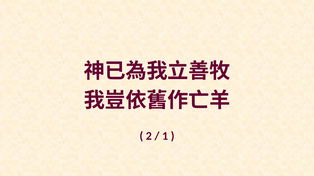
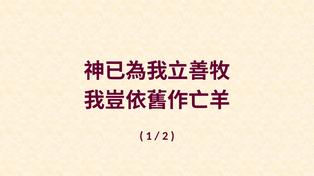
2: 2 -> 1 (149, 137)
1: 1 -> 2 (165, 137)
